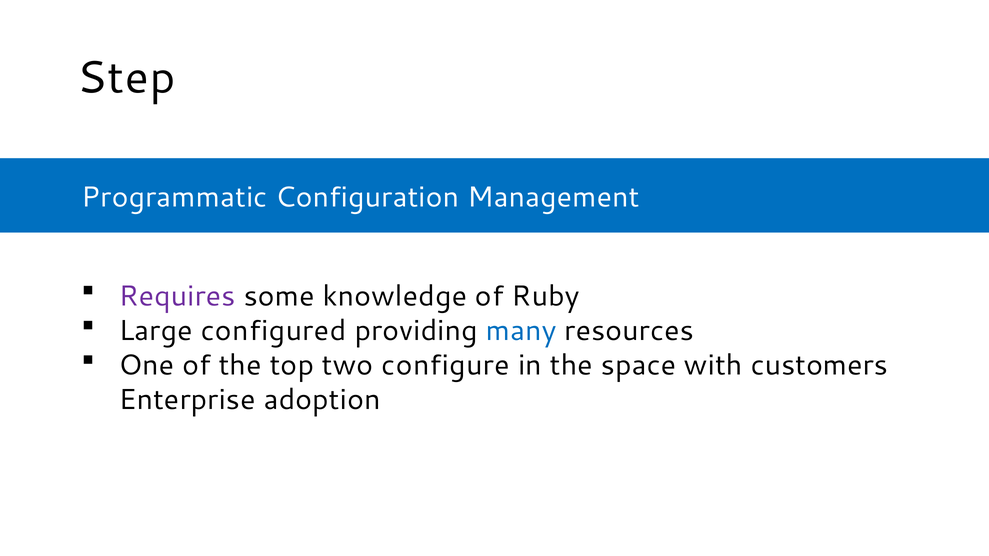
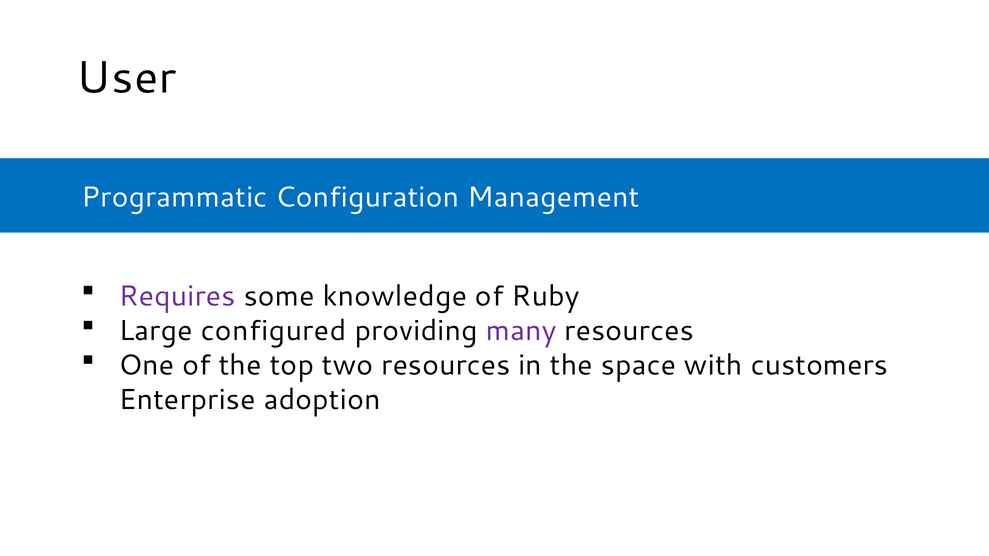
Step: Step -> User (126, 78)
many colour: blue -> purple (521, 331)
two configure: configure -> resources (446, 366)
